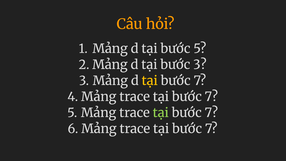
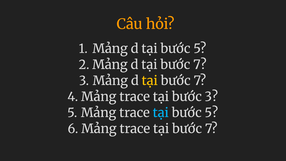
3: 3 -> 7 (200, 65)
7: 7 -> 3 (211, 97)
tại colour: light green -> light blue (161, 113)
7: 7 -> 5 (211, 113)
